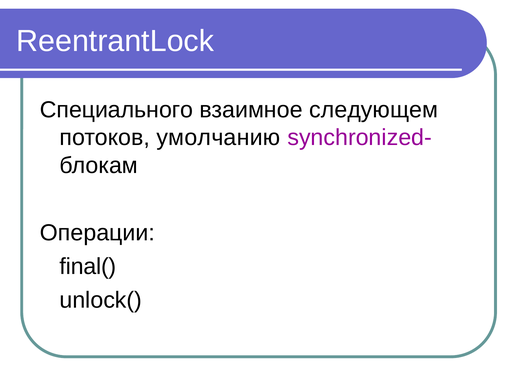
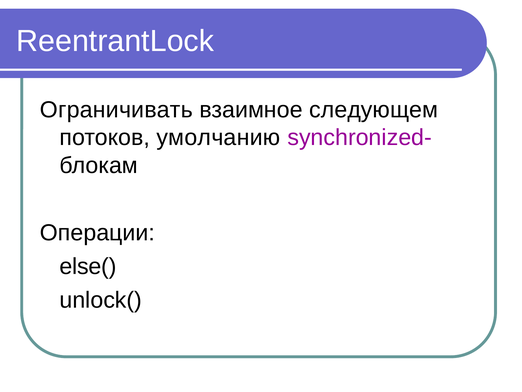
Специального: Специального -> Ограничивать (116, 110)
final(: final( -> else( (88, 266)
